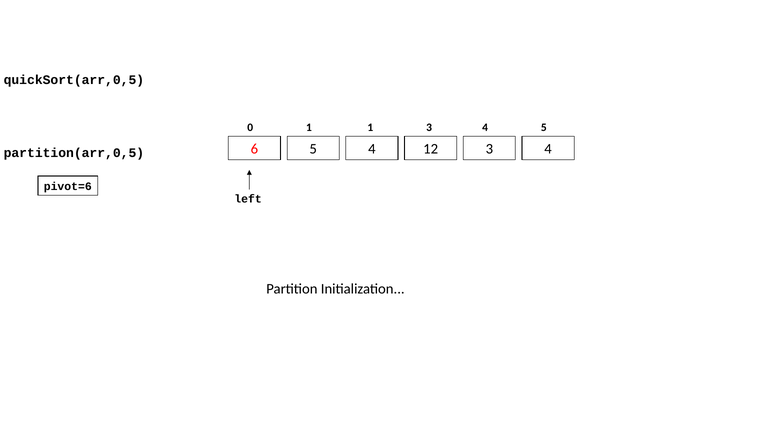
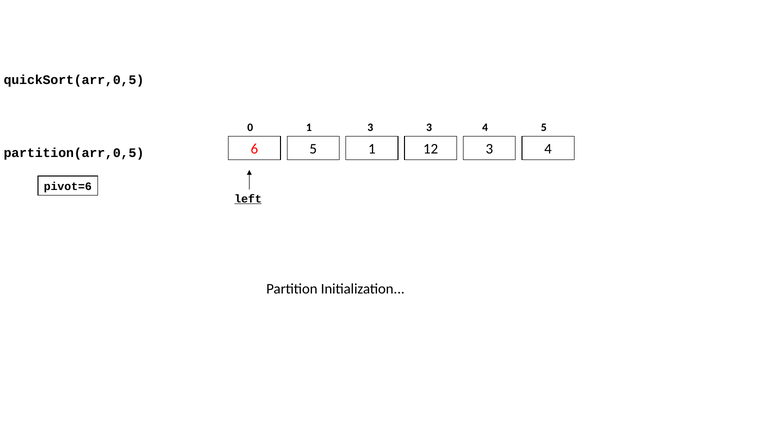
1 1: 1 -> 3 (370, 127)
5 4: 4 -> 1 (372, 149)
left underline: none -> present (248, 199)
